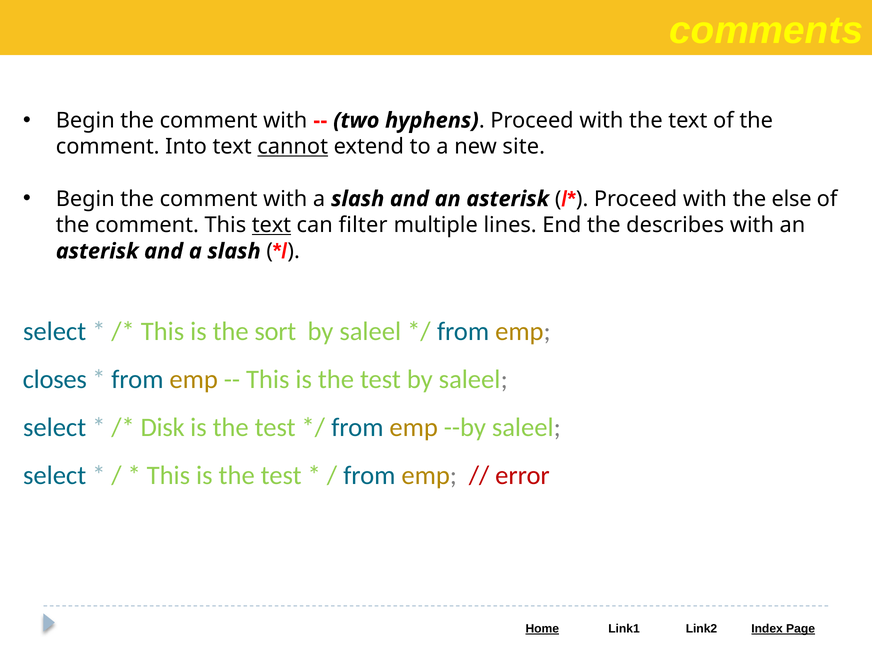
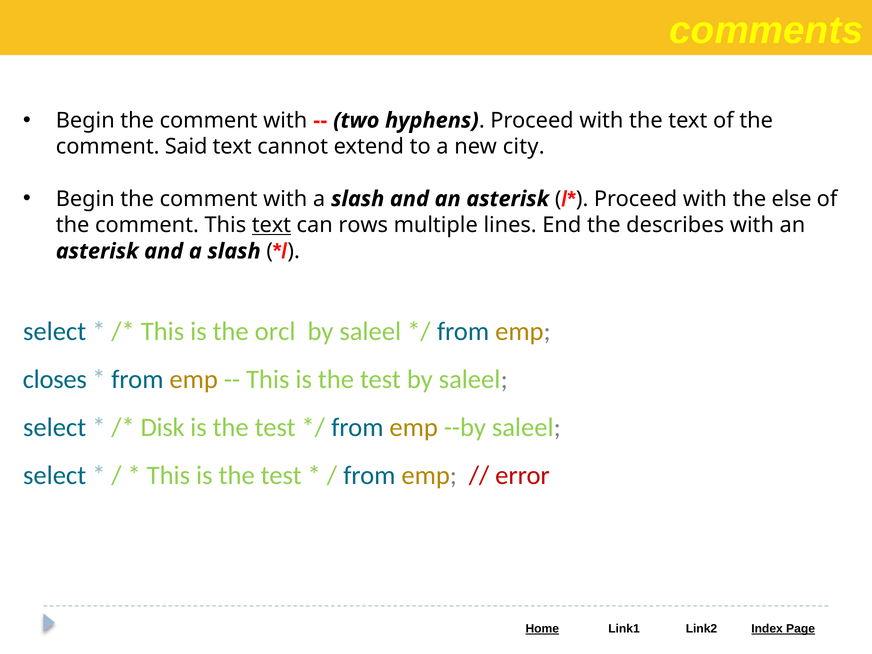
Into: Into -> Said (186, 147)
cannot underline: present -> none (293, 147)
site: site -> city (524, 147)
filter: filter -> rows (363, 225)
sort: sort -> orcl (275, 332)
